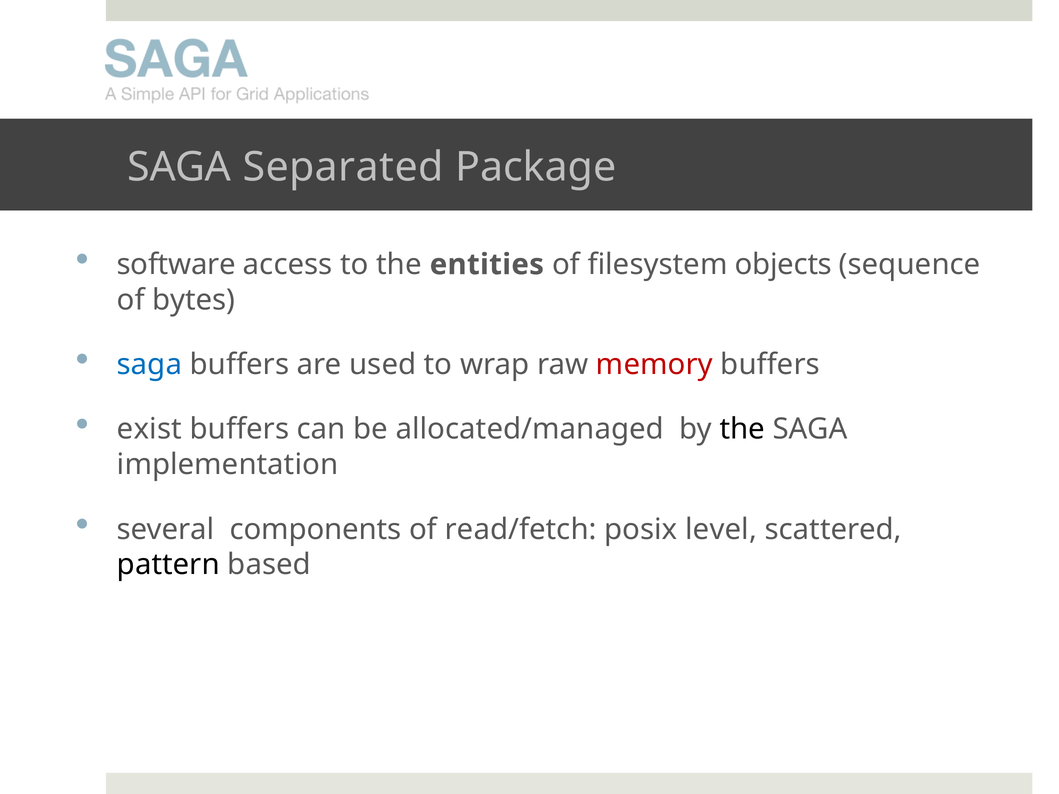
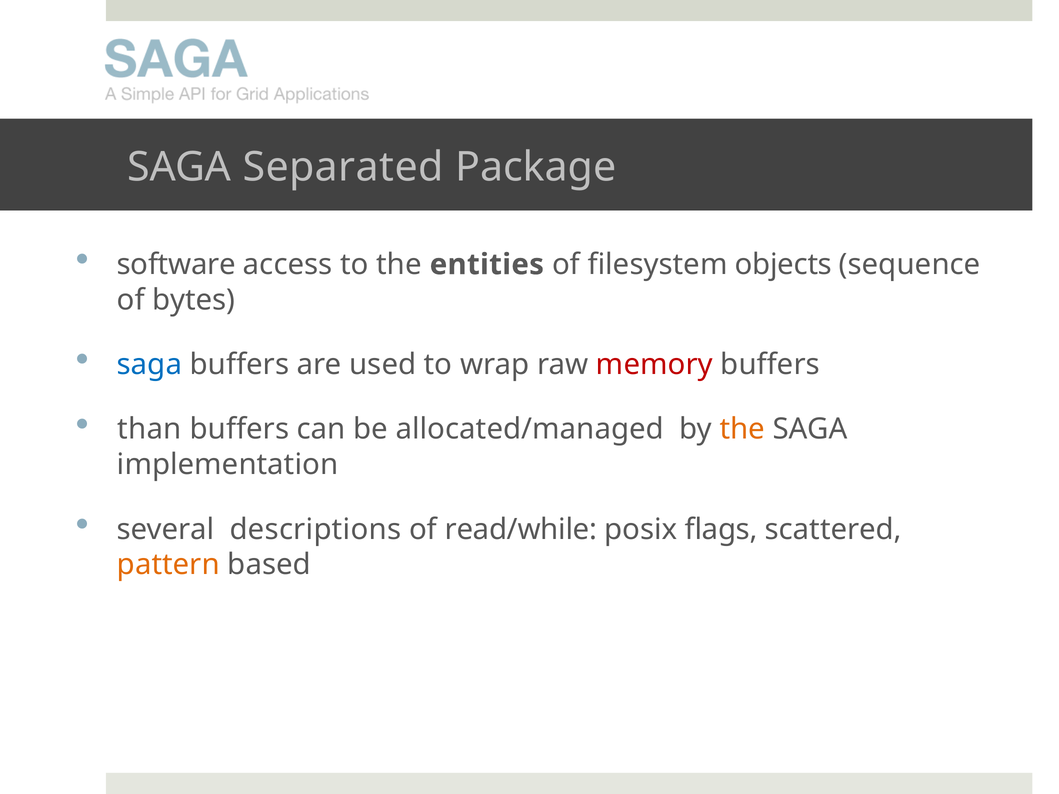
exist: exist -> than (149, 429)
the colour: black -> orange (742, 429)
components: components -> descriptions (315, 529)
read/fetch: read/fetch -> read/while (521, 529)
level: level -> flags (721, 529)
pattern colour: black -> orange (168, 565)
